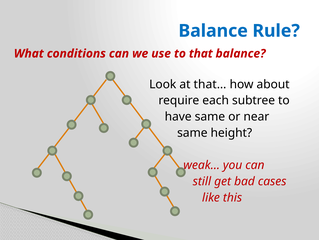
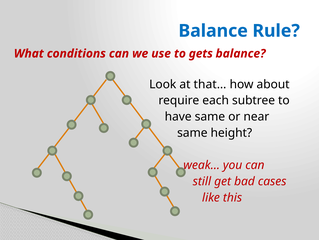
that: that -> gets (201, 53)
